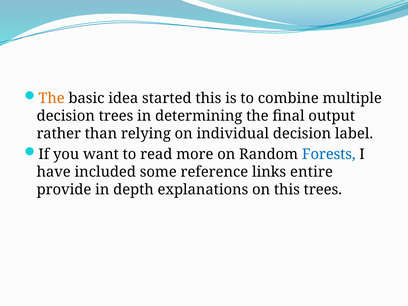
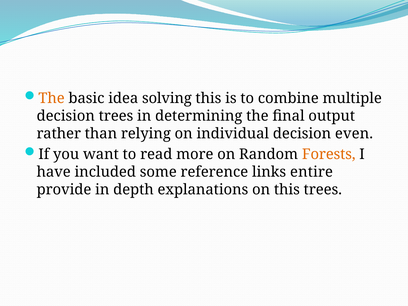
started: started -> solving (167, 98)
label: label -> even (354, 134)
Forests colour: blue -> orange (329, 154)
